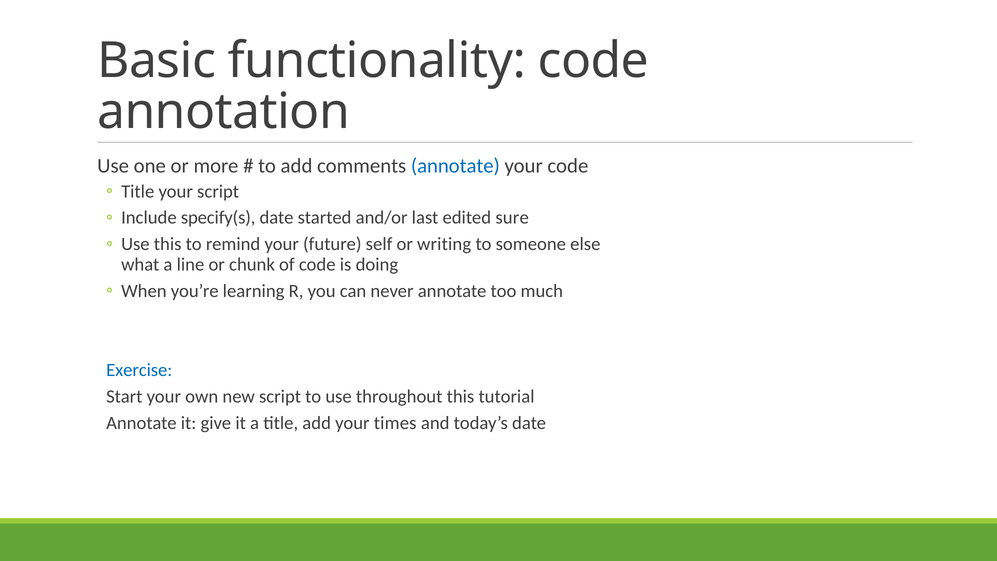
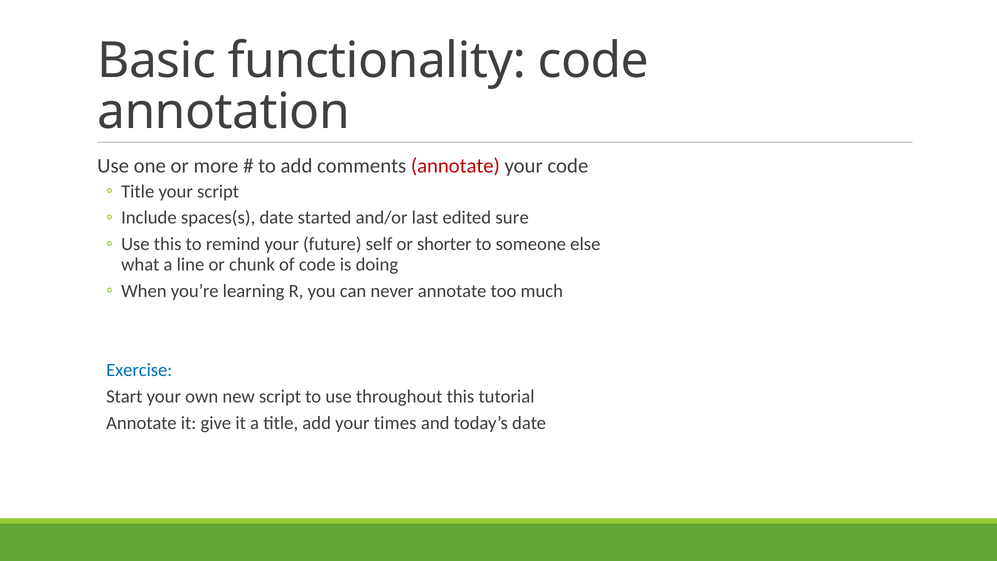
annotate colour: blue -> red (455, 166)
specify(s: specify(s -> spaces(s (218, 218)
writing: writing -> shorter (444, 244)
